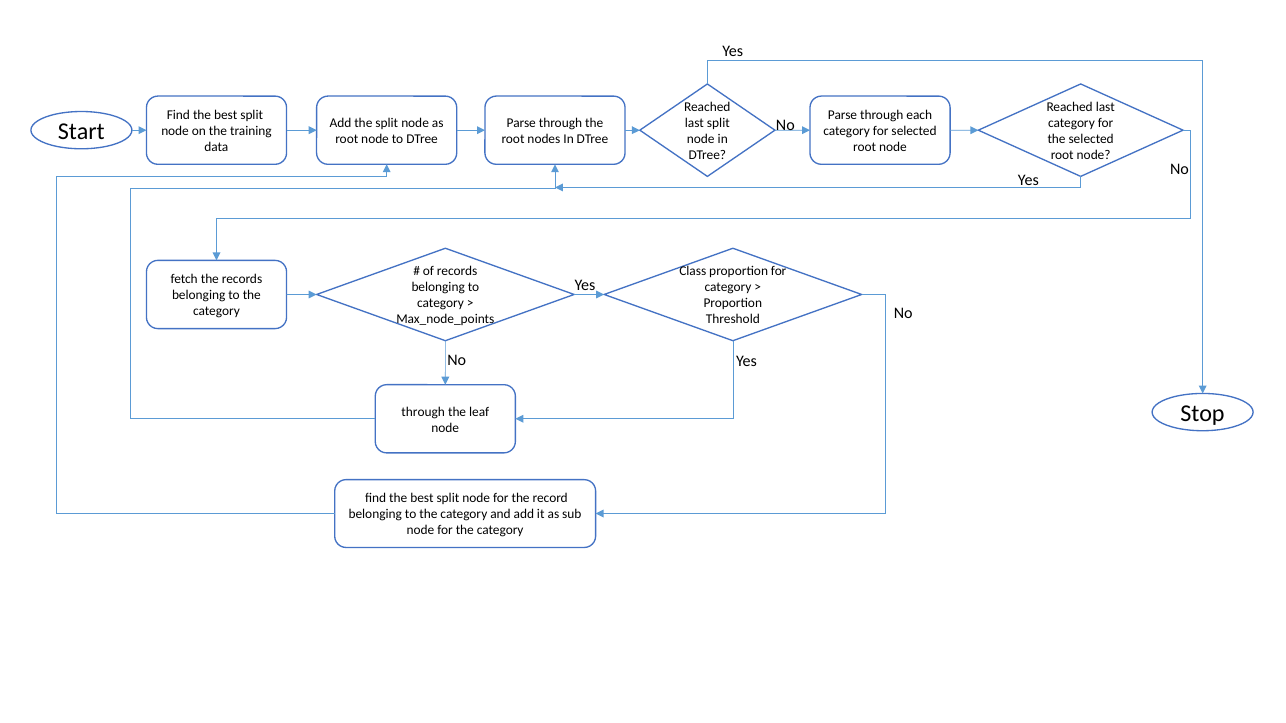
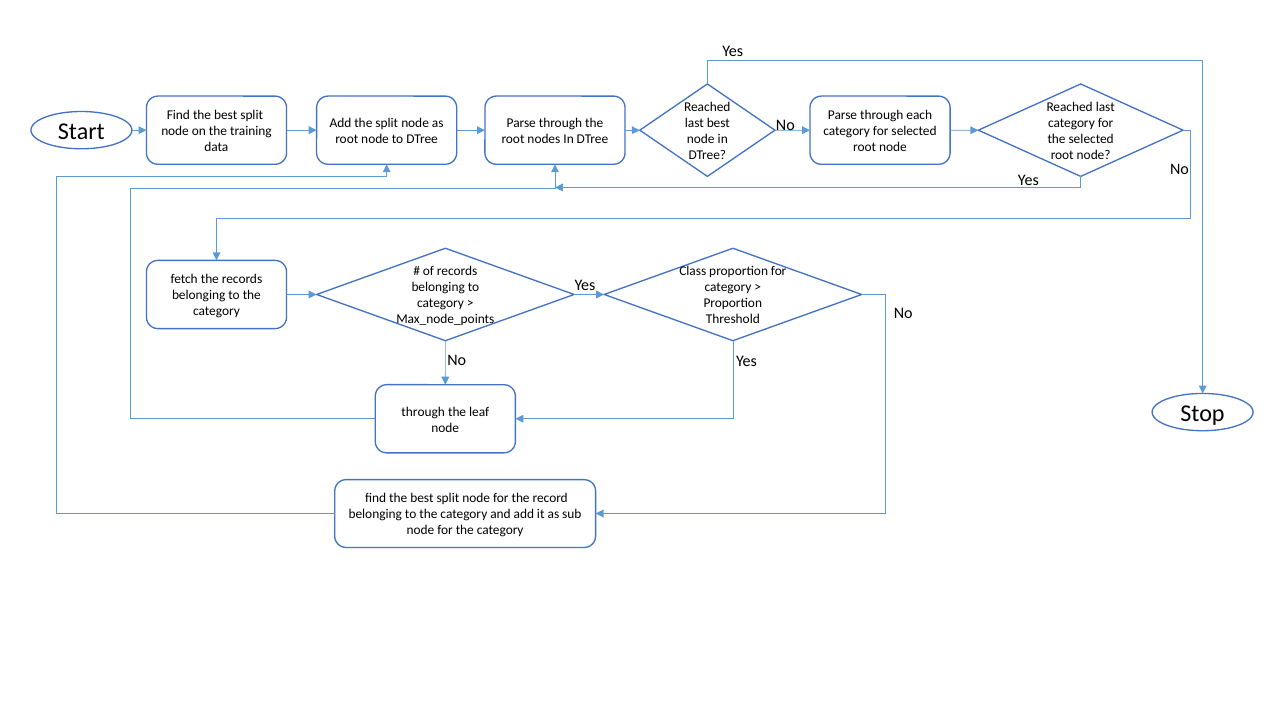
last split: split -> best (718, 123)
